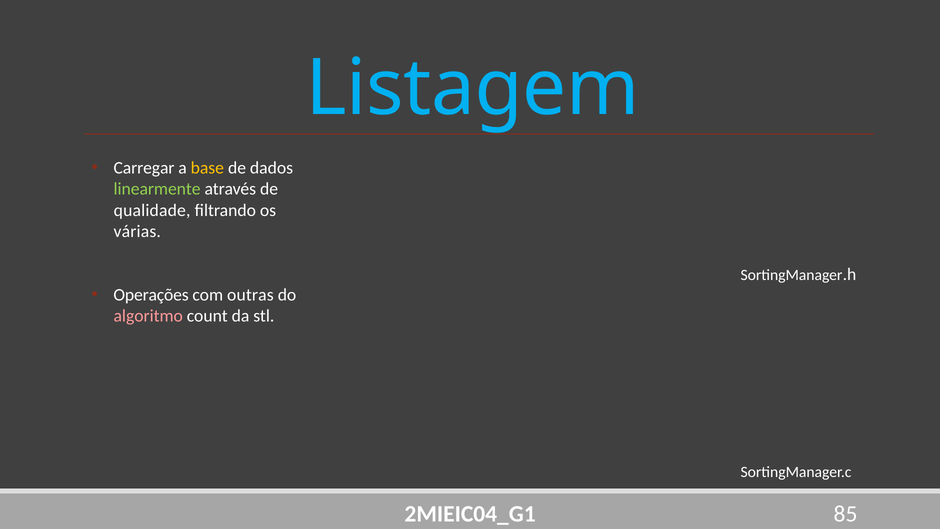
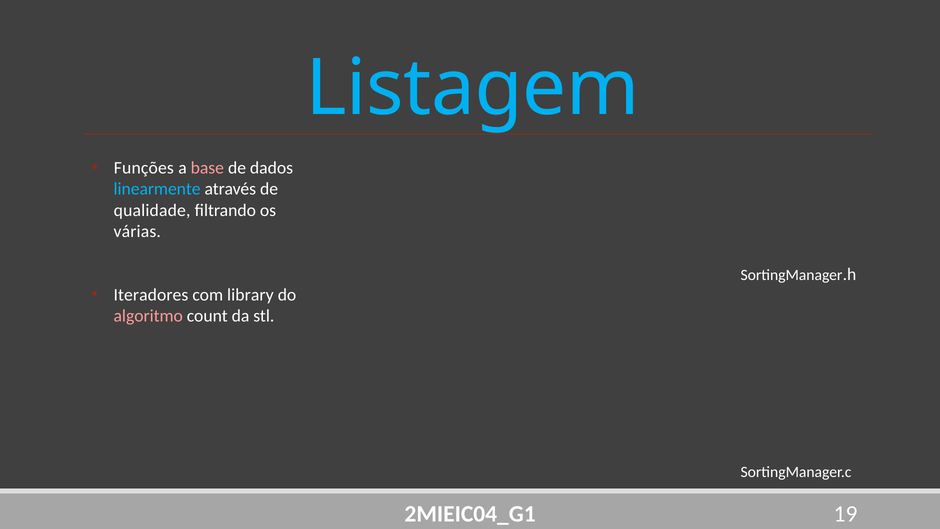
Carregar: Carregar -> Funções (144, 168)
base colour: yellow -> pink (207, 168)
linearmente colour: light green -> light blue (157, 189)
Operações: Operações -> Iteradores (151, 295)
outras: outras -> library (250, 295)
85: 85 -> 19 (846, 514)
